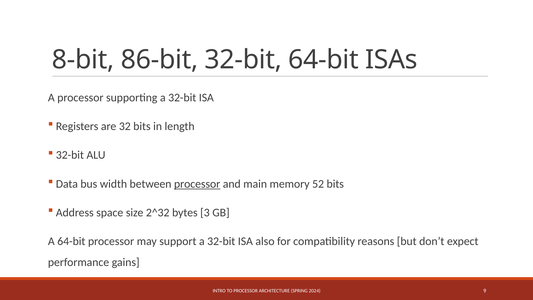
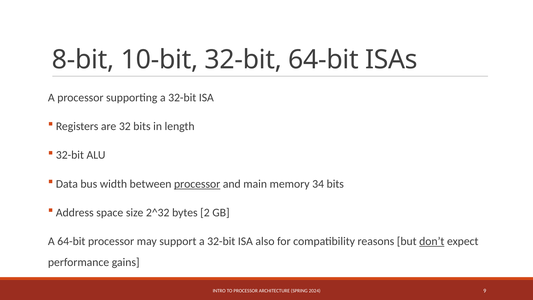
86-bit: 86-bit -> 10-bit (160, 60)
52: 52 -> 34 (318, 184)
3: 3 -> 2 (205, 213)
don’t underline: none -> present (432, 241)
